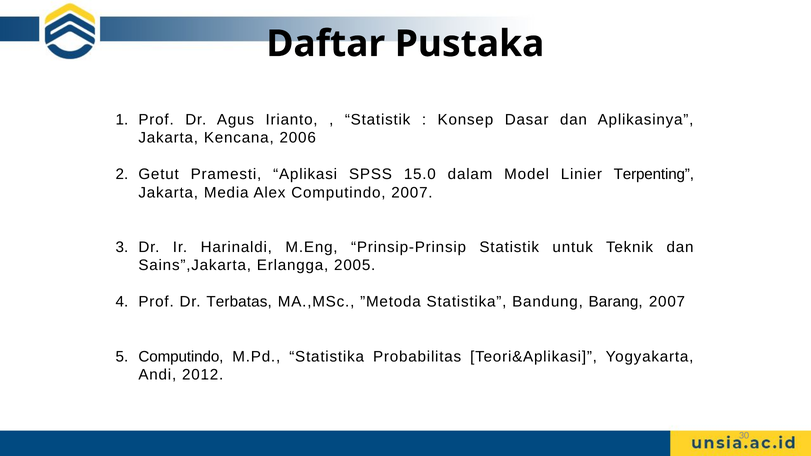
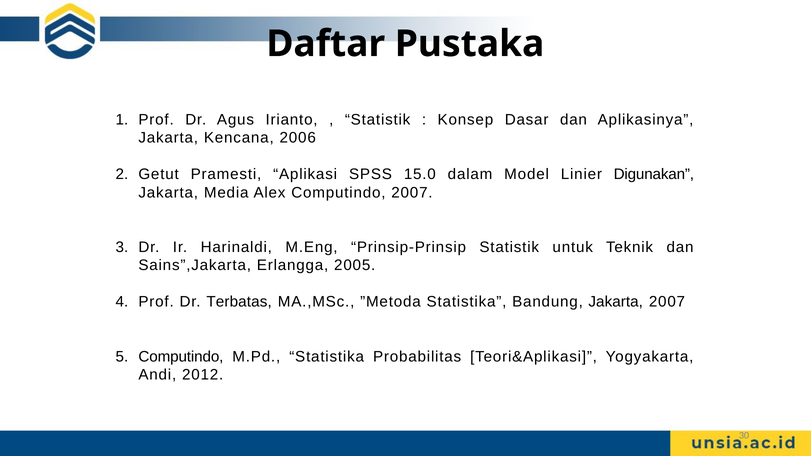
Terpenting: Terpenting -> Digunakan (654, 174)
Bandung Barang: Barang -> Jakarta (616, 302)
